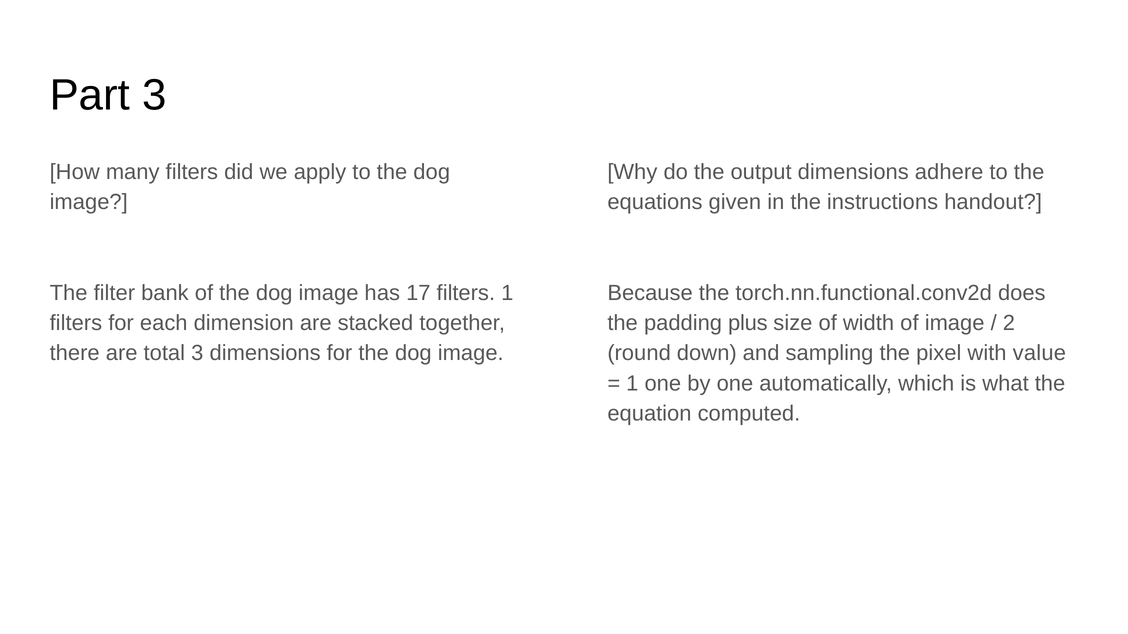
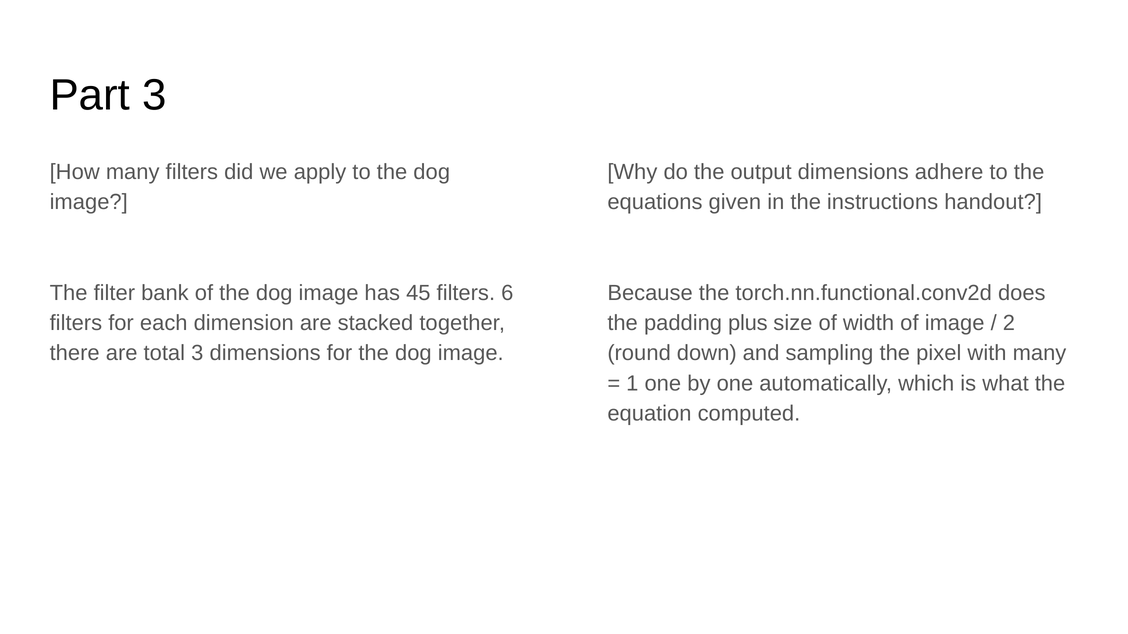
17: 17 -> 45 (418, 293)
filters 1: 1 -> 6 (507, 293)
with value: value -> many (1039, 353)
